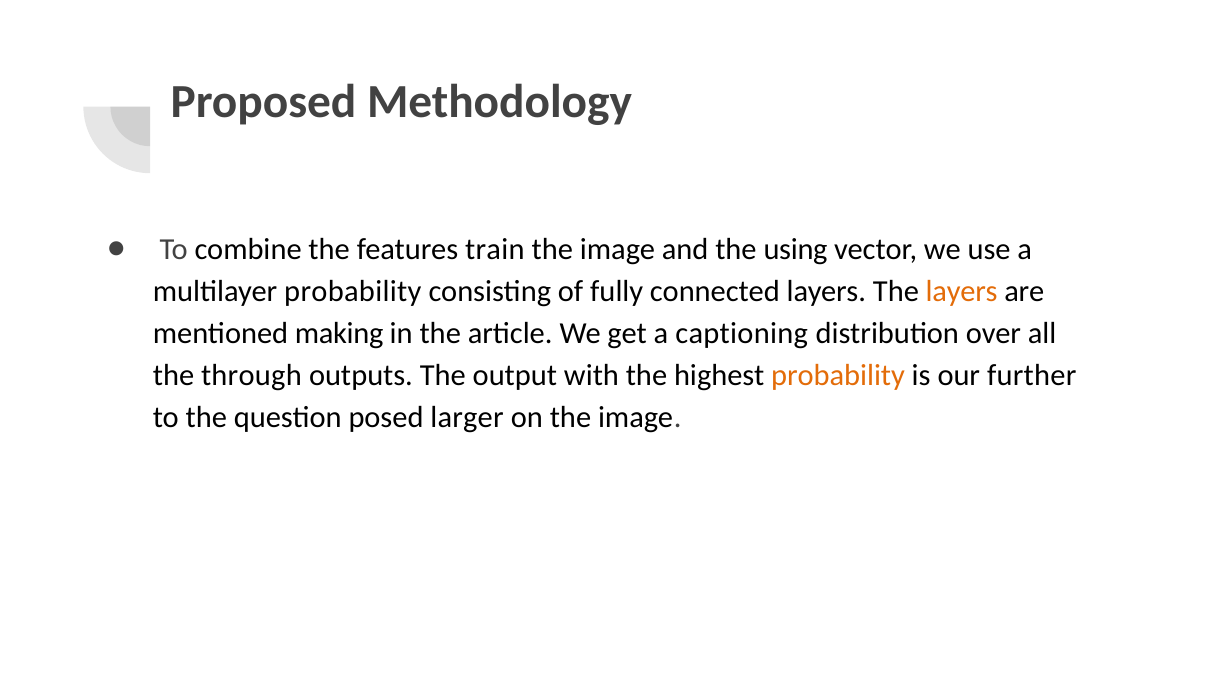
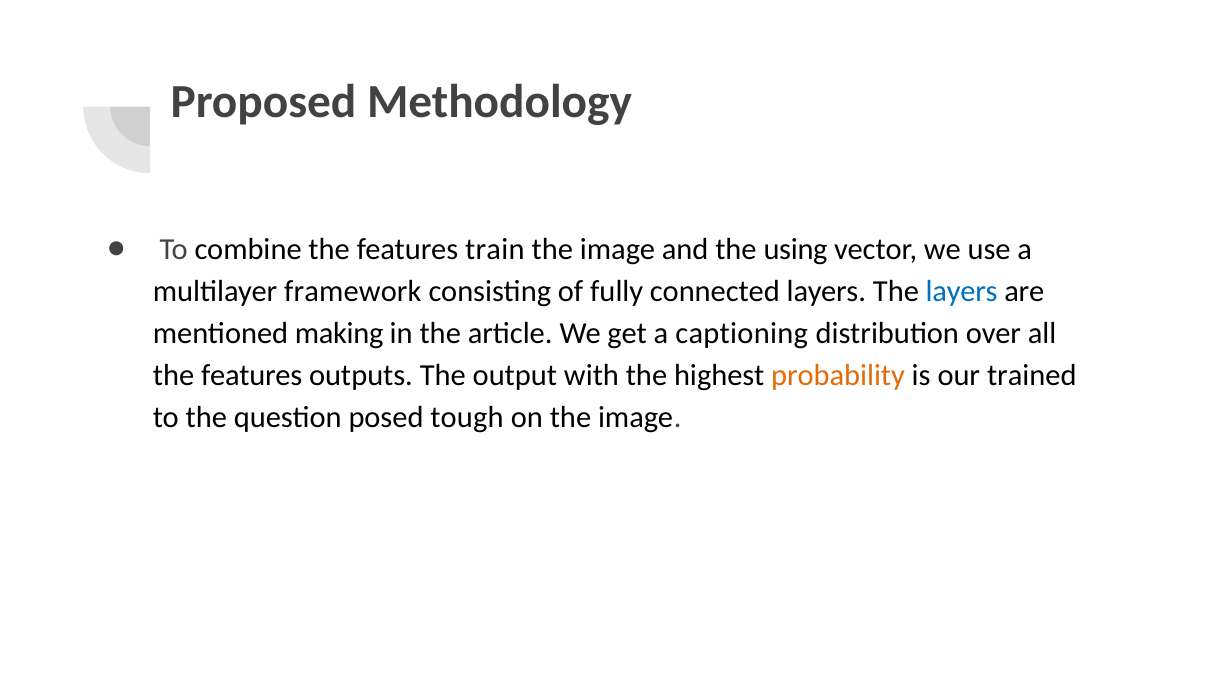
multilayer probability: probability -> framework (353, 291)
layers colour: orange -> blue (962, 291)
through: through -> features (252, 375)
further: further -> trained (1032, 375)
larger: larger -> tough (467, 417)
